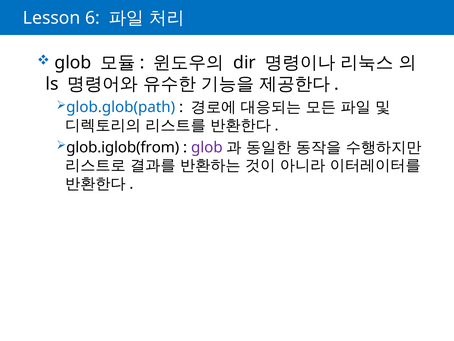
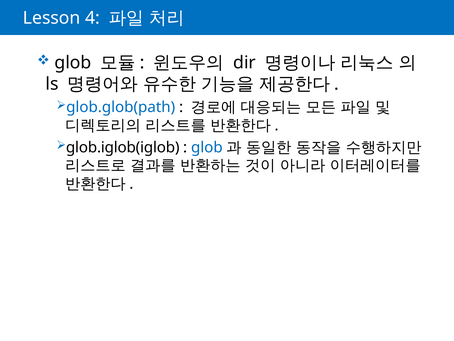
6: 6 -> 4 (92, 18)
glob.iglob(from: glob.iglob(from -> glob.iglob(iglob (123, 147)
glob colour: purple -> blue (207, 147)
